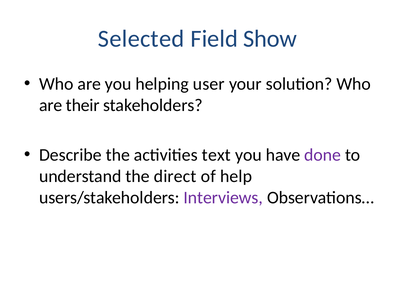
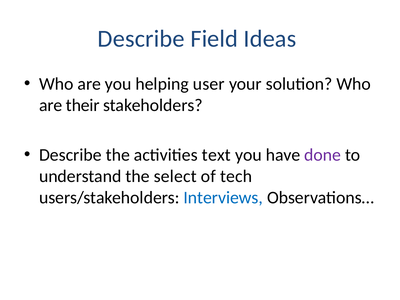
Selected: Selected -> Describe (141, 39)
Show: Show -> Ideas (270, 39)
direct: direct -> select (175, 176)
help: help -> tech (236, 176)
Interviews colour: purple -> blue (223, 198)
